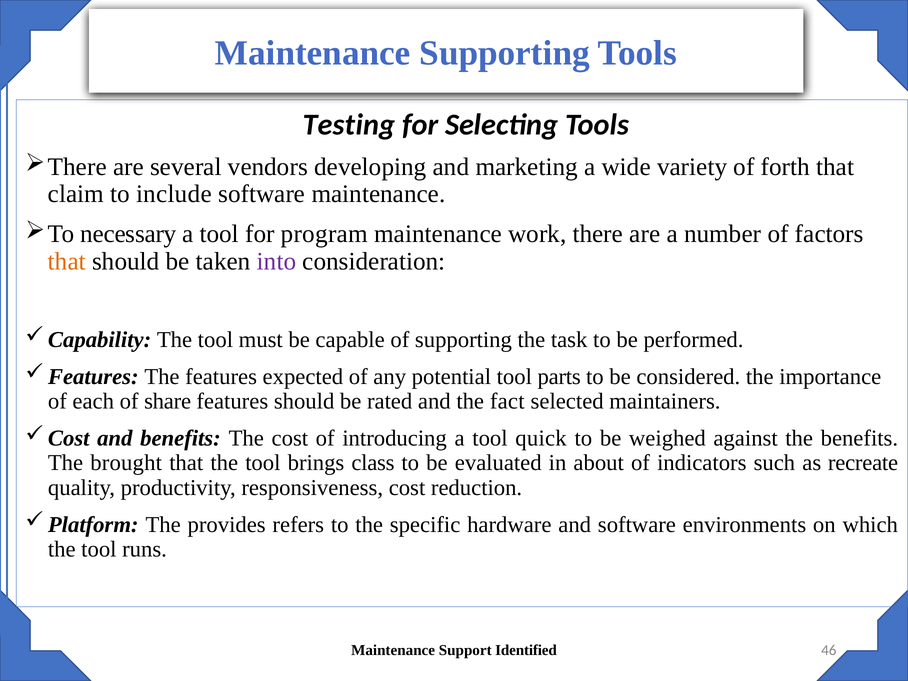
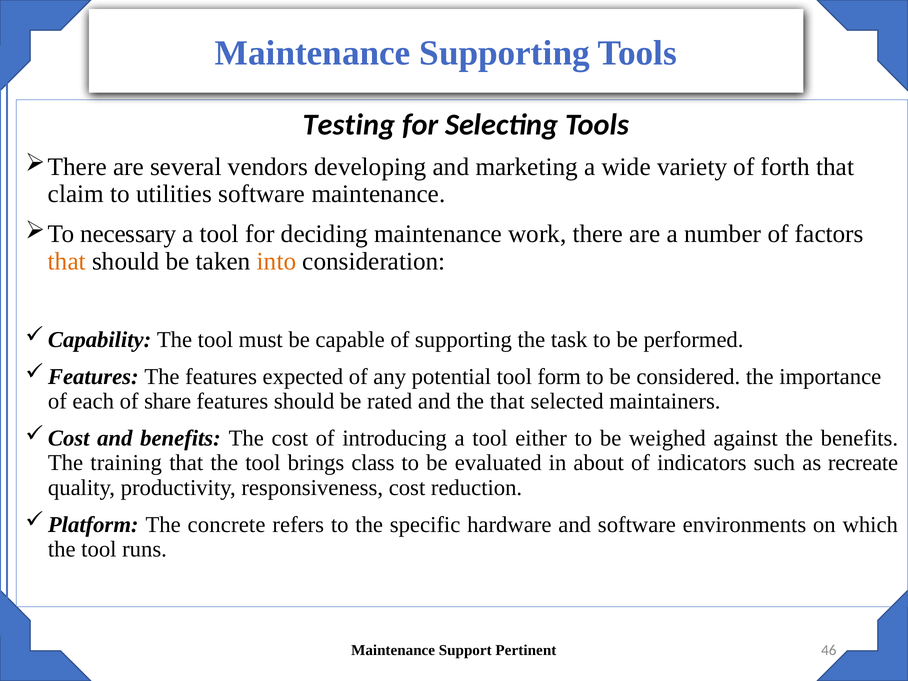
include: include -> utilities (174, 194)
program: program -> deciding (324, 234)
into colour: purple -> orange (277, 261)
parts: parts -> form (559, 377)
the fact: fact -> that (507, 401)
quick: quick -> either (541, 438)
brought: brought -> training (126, 463)
provides: provides -> concrete (227, 525)
Identified: Identified -> Pertinent (526, 650)
